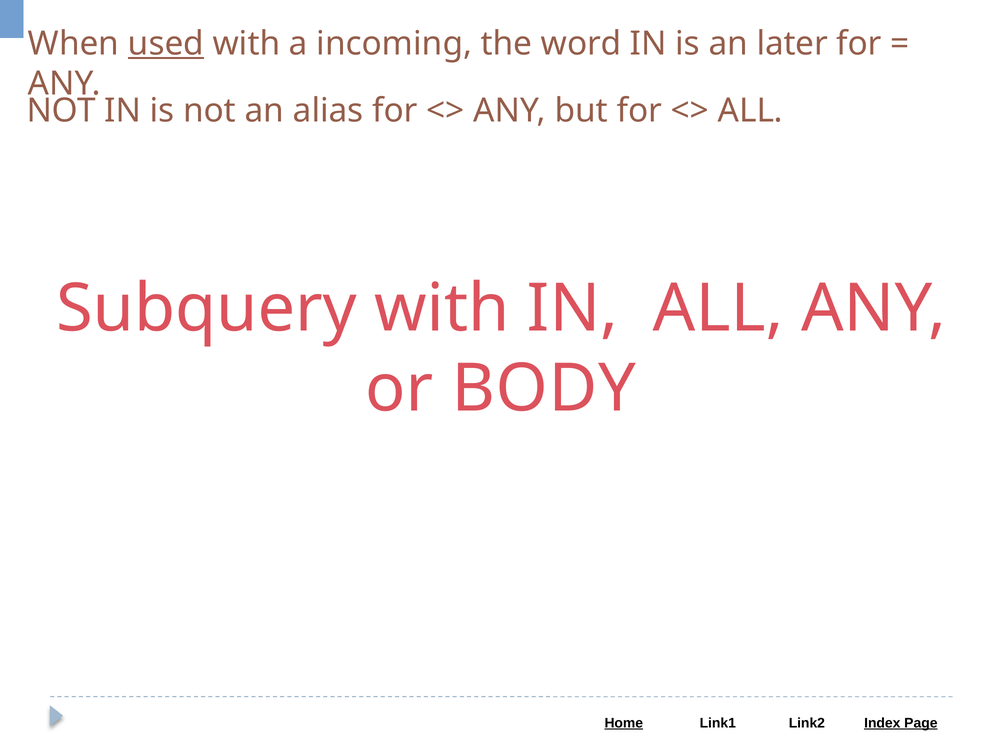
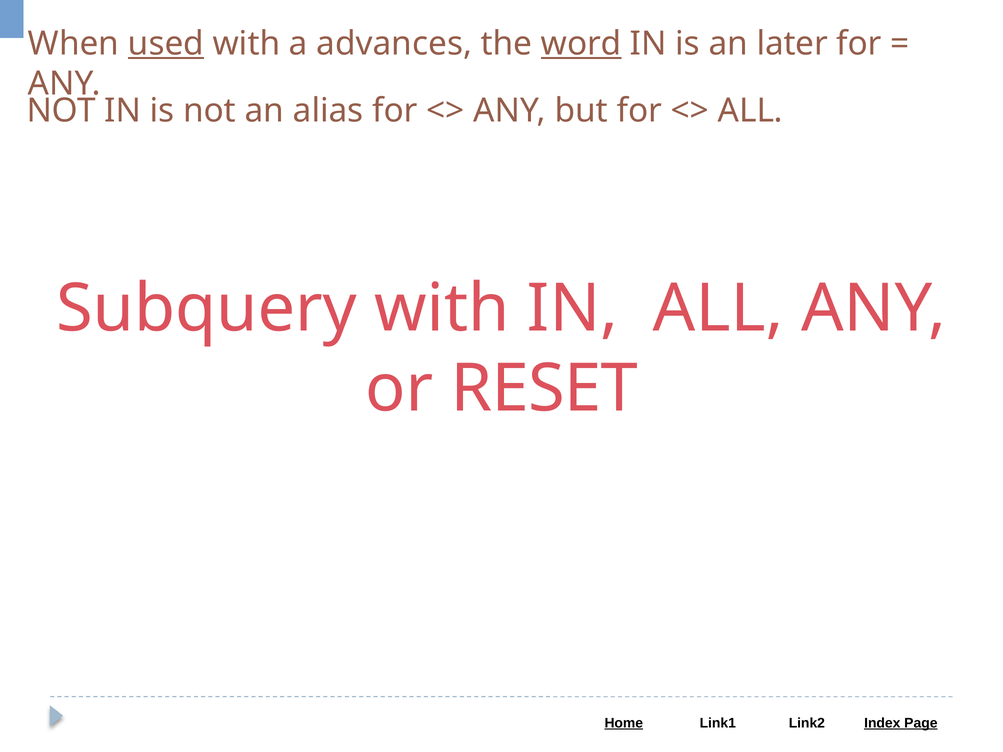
incoming: incoming -> advances (394, 44)
word underline: none -> present (581, 44)
BODY: BODY -> RESET (544, 389)
